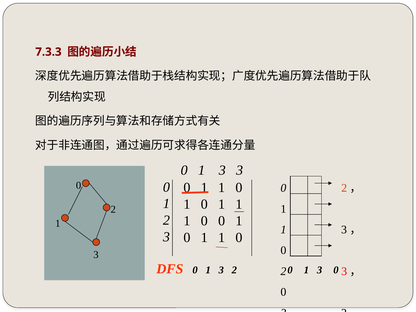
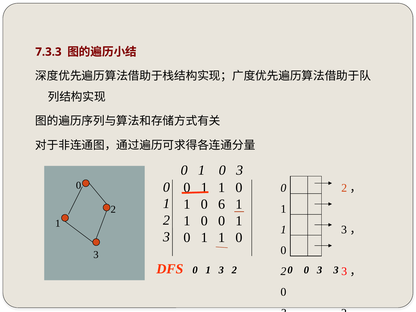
3: 3 -> 0 (222, 170)
1: 1 -> 6 (222, 204)
2 0 1: 1 -> 0 (306, 270)
0: 0 -> 3 (336, 270)
